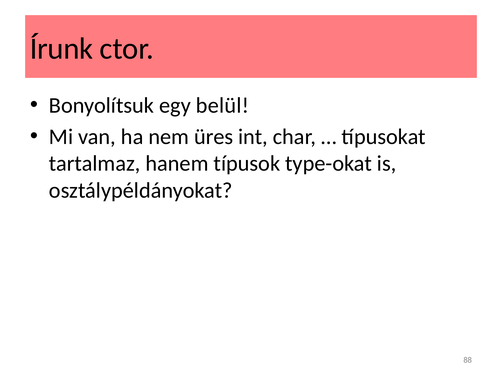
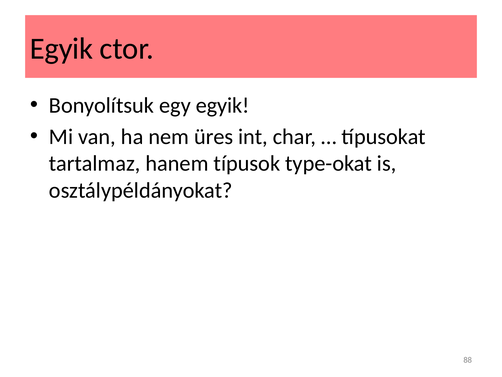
Írunk: Írunk -> Egyik (61, 49)
egy belül: belül -> egyik (223, 105)
